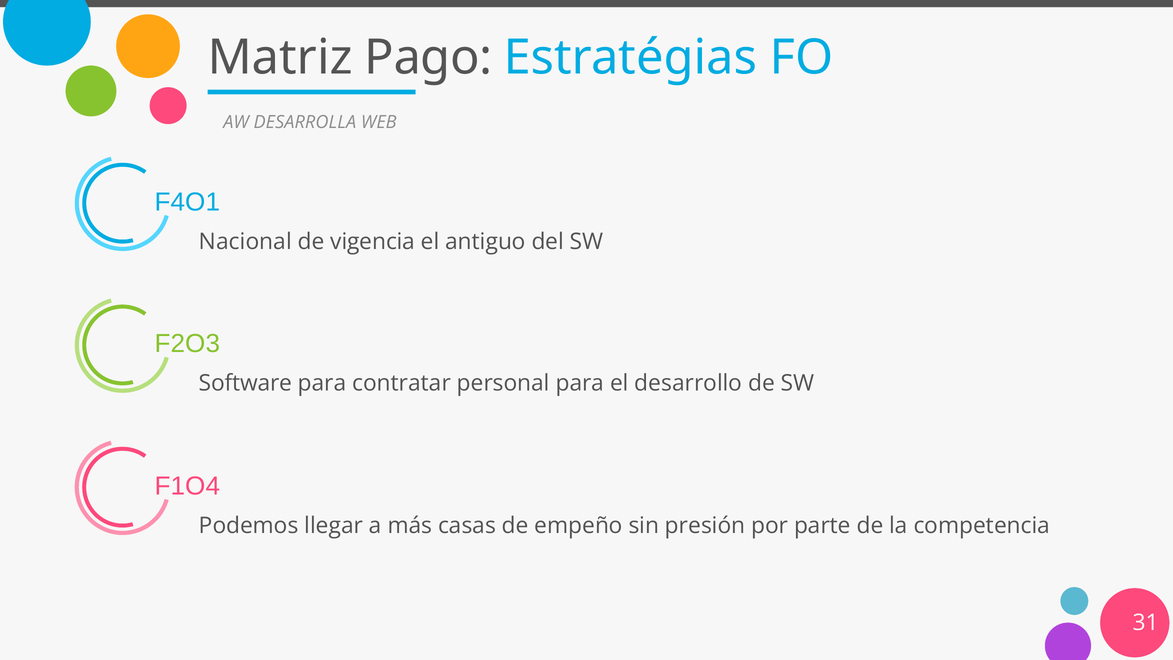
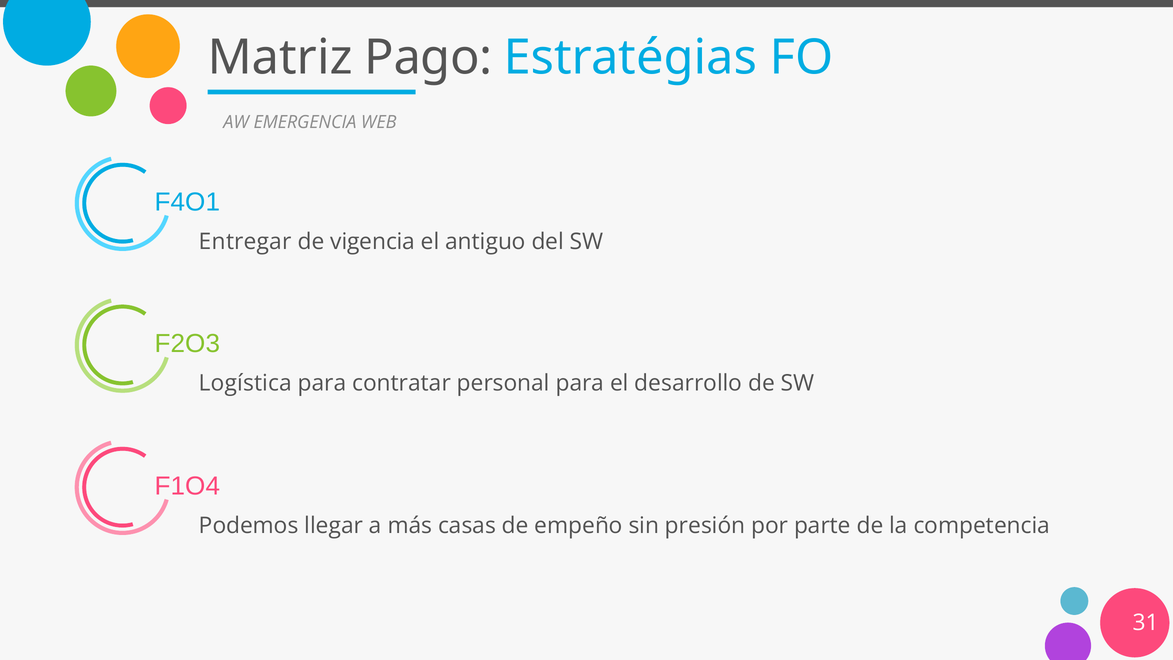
DESARROLLA: DESARROLLA -> EMERGENCIA (305, 122)
Nacional: Nacional -> Entregar (245, 242)
Software: Software -> Logística (245, 383)
